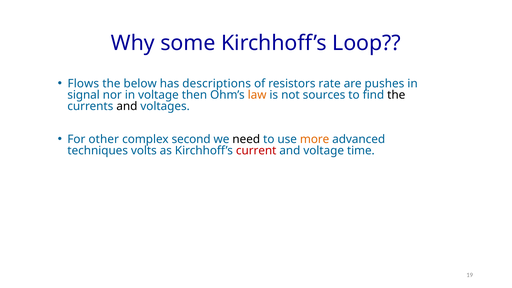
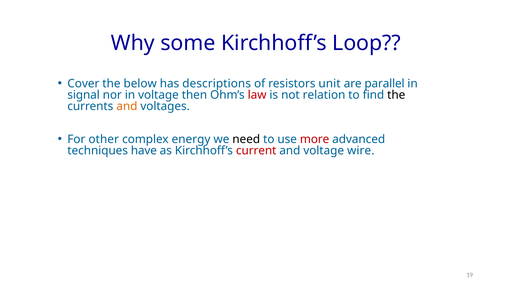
Flows: Flows -> Cover (83, 84)
rate: rate -> unit (330, 84)
pushes: pushes -> parallel (385, 84)
law colour: orange -> red (257, 95)
sources: sources -> relation (324, 95)
and colour: black -> orange (127, 106)
second: second -> energy (191, 139)
more colour: orange -> red (315, 139)
volts: volts -> have (144, 151)
time: time -> wire (361, 151)
